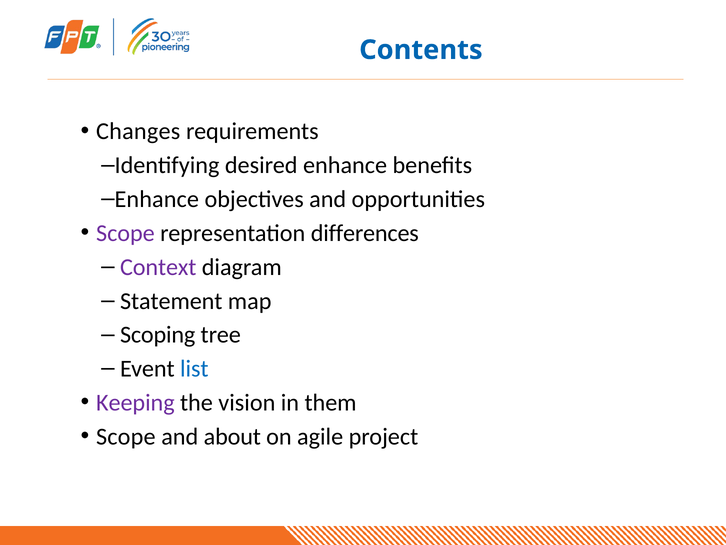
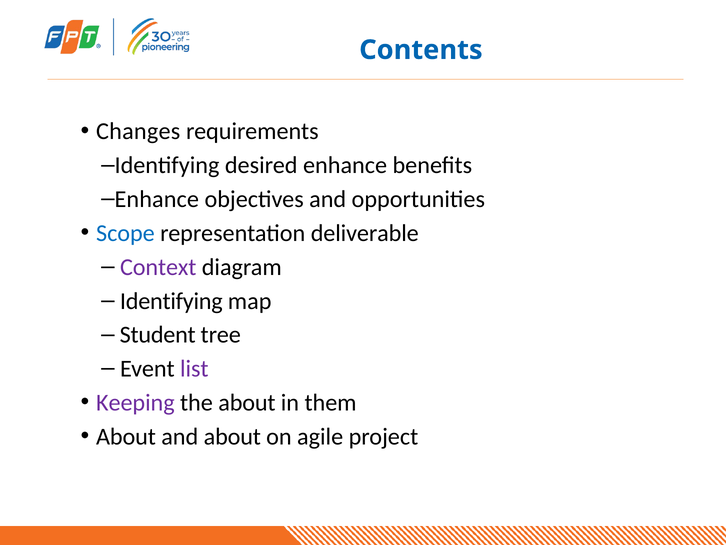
Scope colour: purple -> blue (125, 233)
differences: differences -> deliverable (365, 233)
Statement: Statement -> Identifying (171, 301)
Scoping: Scoping -> Student (158, 335)
list colour: blue -> purple (194, 368)
the vision: vision -> about (247, 402)
Scope: Scope -> About (126, 436)
